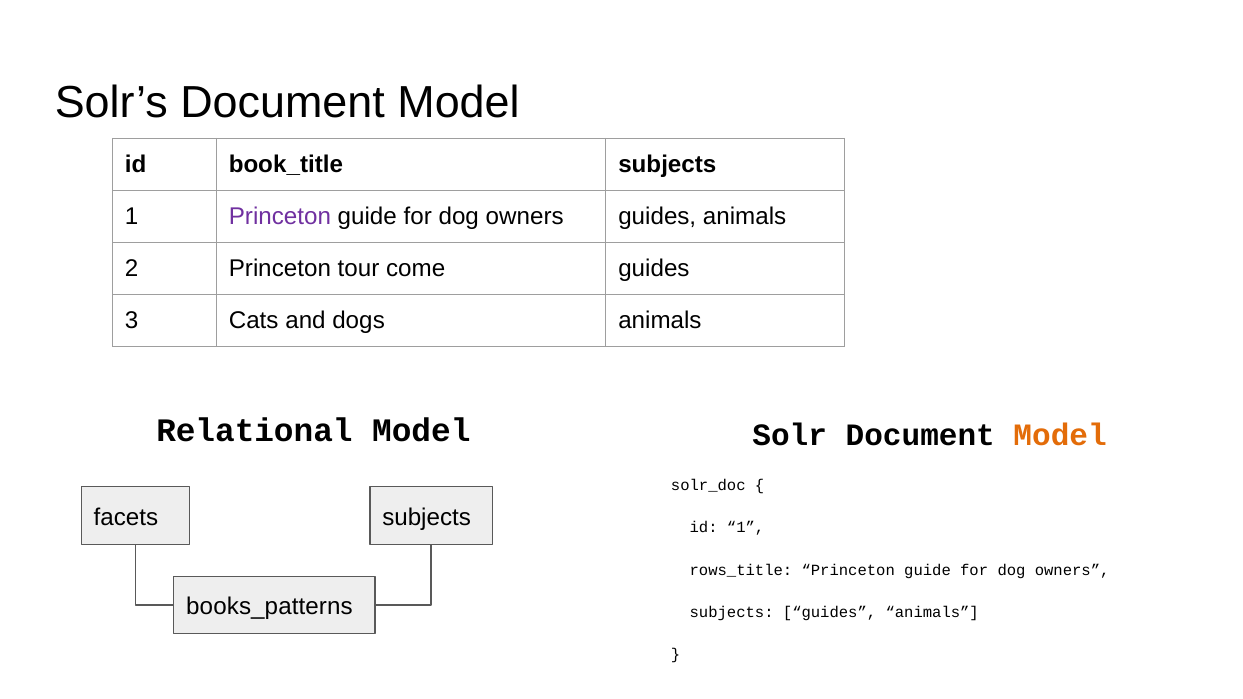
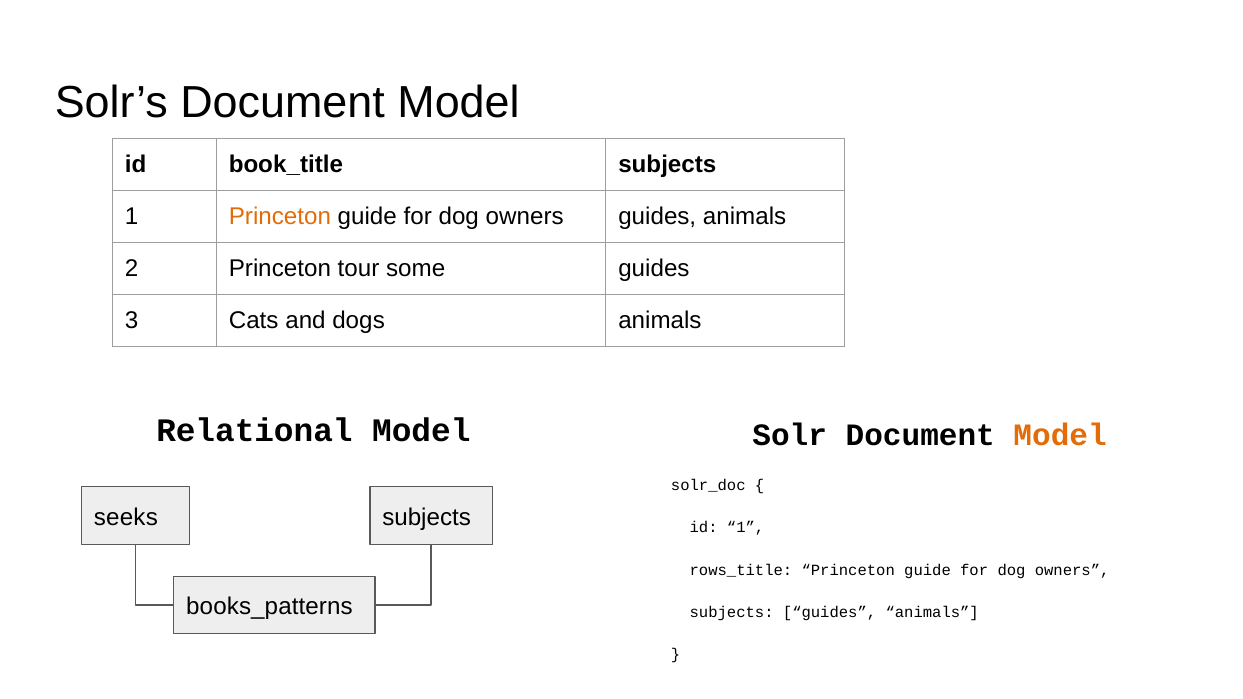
Princeton colour: purple -> orange (280, 217)
come: come -> some (416, 269)
facets: facets -> seeks (126, 517)
